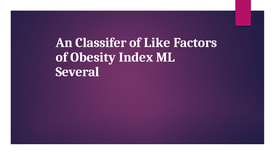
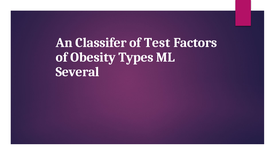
Like: Like -> Test (157, 43)
Index: Index -> Types (136, 57)
